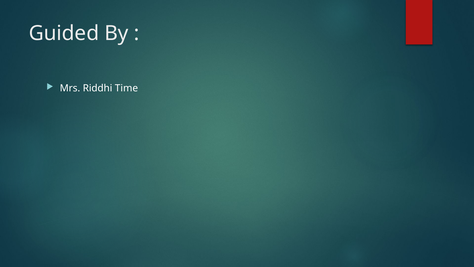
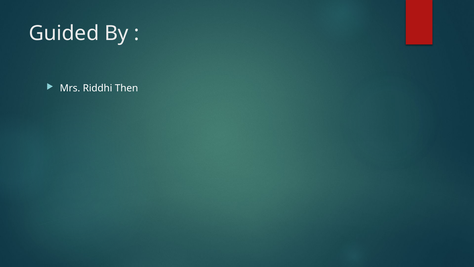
Time: Time -> Then (126, 88)
